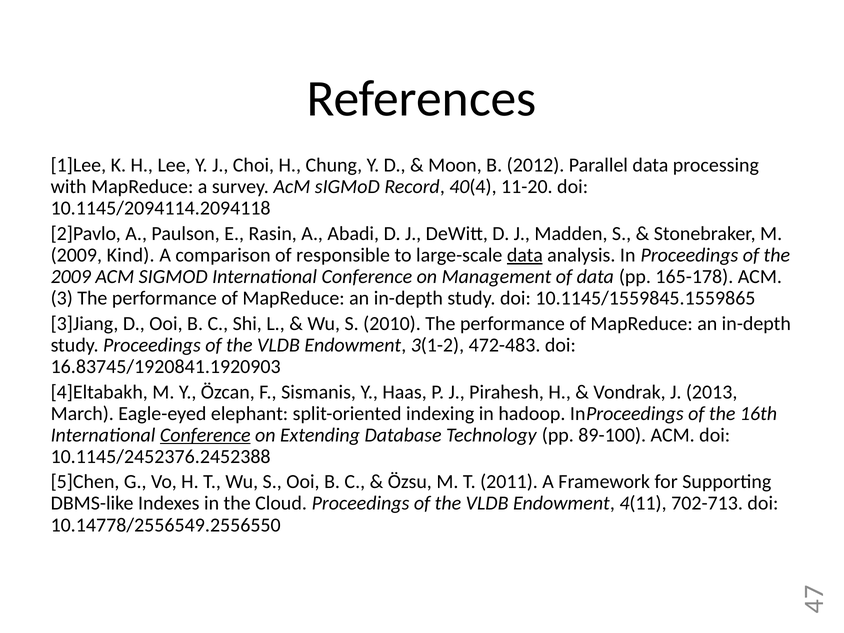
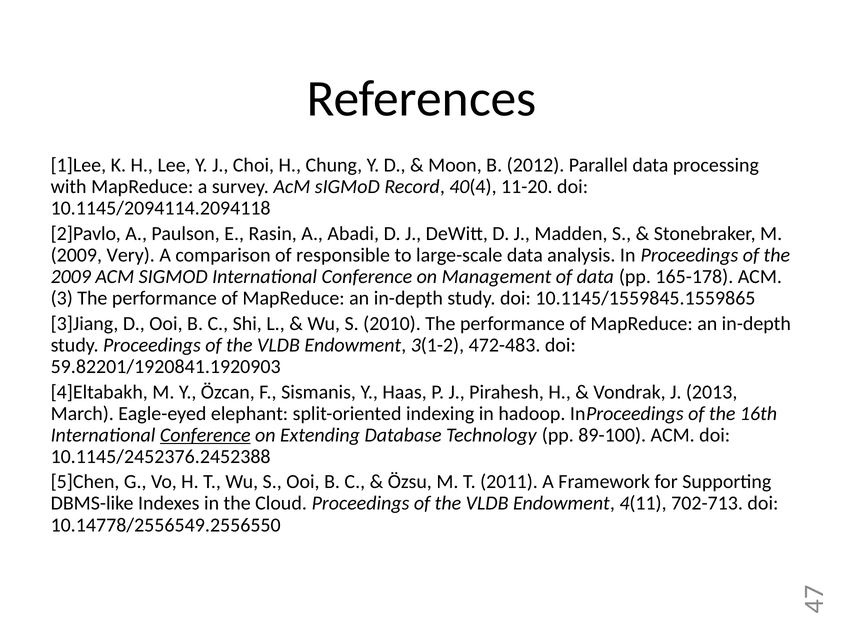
Kind: Kind -> Very (131, 255)
data underline: present -> none (525, 255)
16.83745/1920841.1920903: 16.83745/1920841.1920903 -> 59.82201/1920841.1920903 (166, 367)
